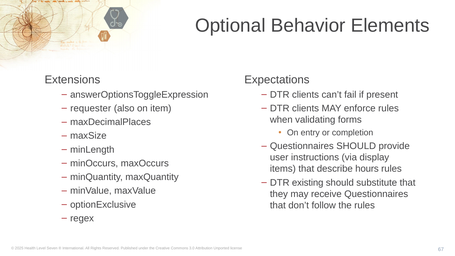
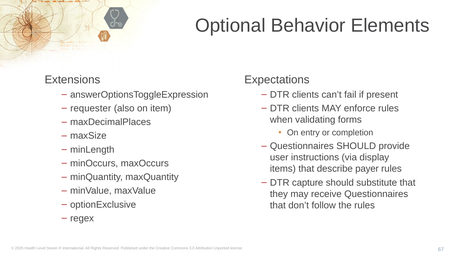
hours: hours -> payer (367, 169)
existing: existing -> capture (308, 183)
